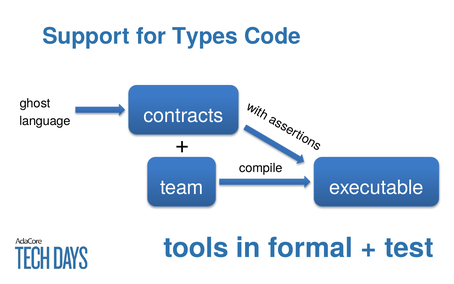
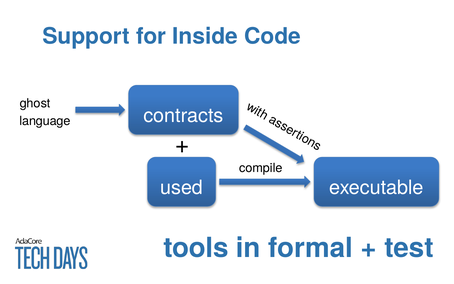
Types: Types -> Inside (205, 36)
team: team -> used (182, 188)
